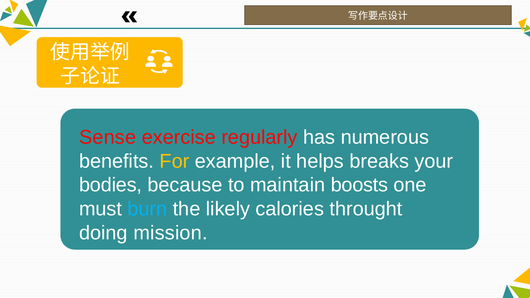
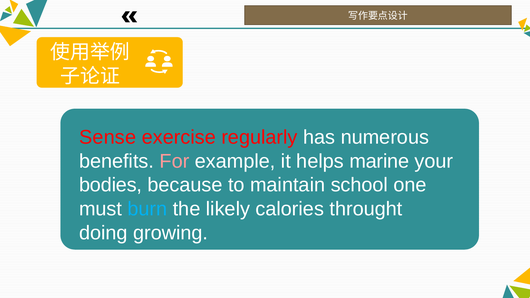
For colour: yellow -> pink (174, 161)
breaks: breaks -> marine (379, 161)
boosts: boosts -> school (359, 185)
mission: mission -> growing (171, 233)
